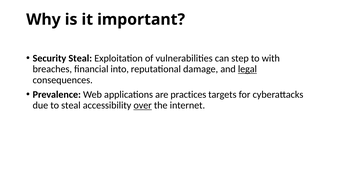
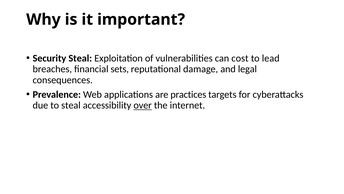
step: step -> cost (240, 58)
with: with -> lead (271, 58)
into: into -> sets (120, 69)
legal underline: present -> none (247, 69)
